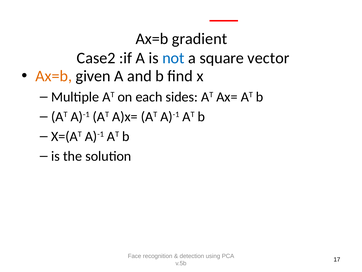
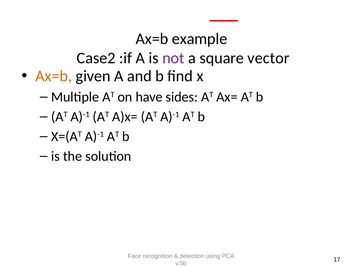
gradient: gradient -> example (200, 39)
not colour: blue -> purple (173, 58)
each: each -> have (149, 97)
